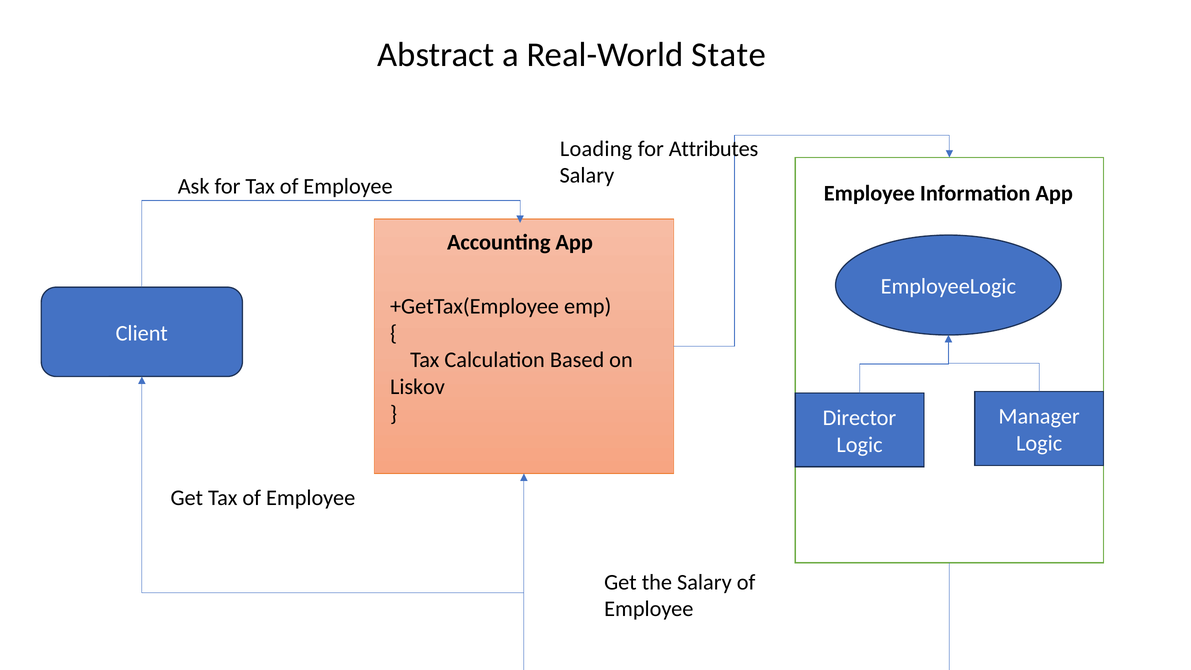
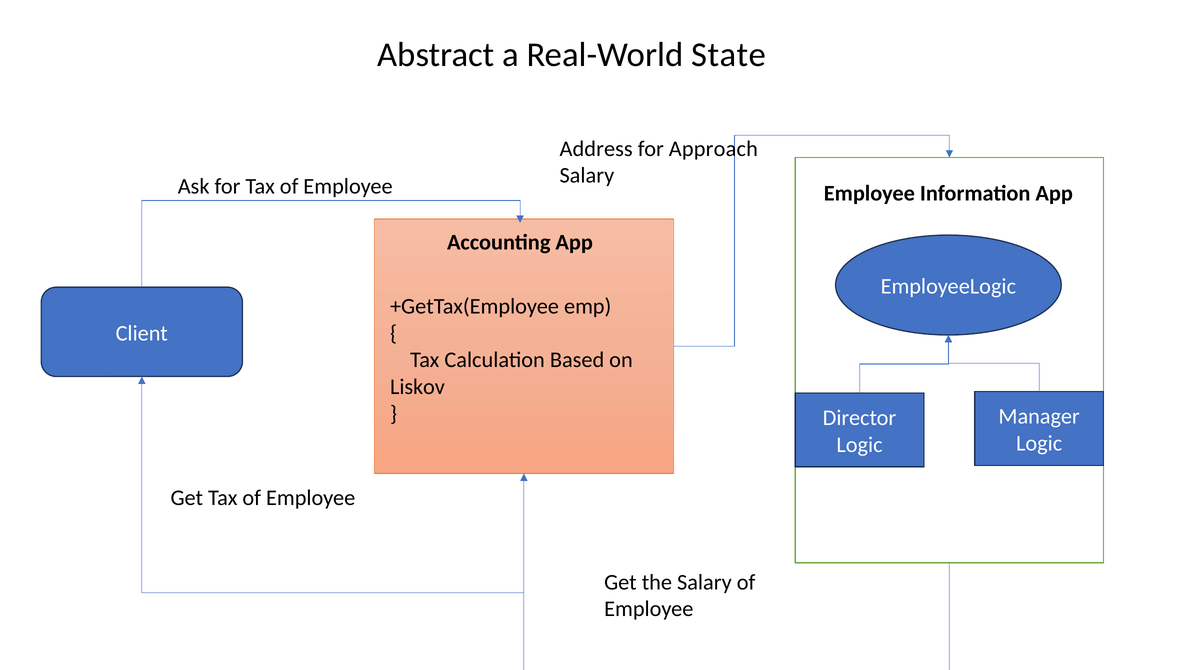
Loading: Loading -> Address (596, 149)
Attributes: Attributes -> Approach (713, 149)
